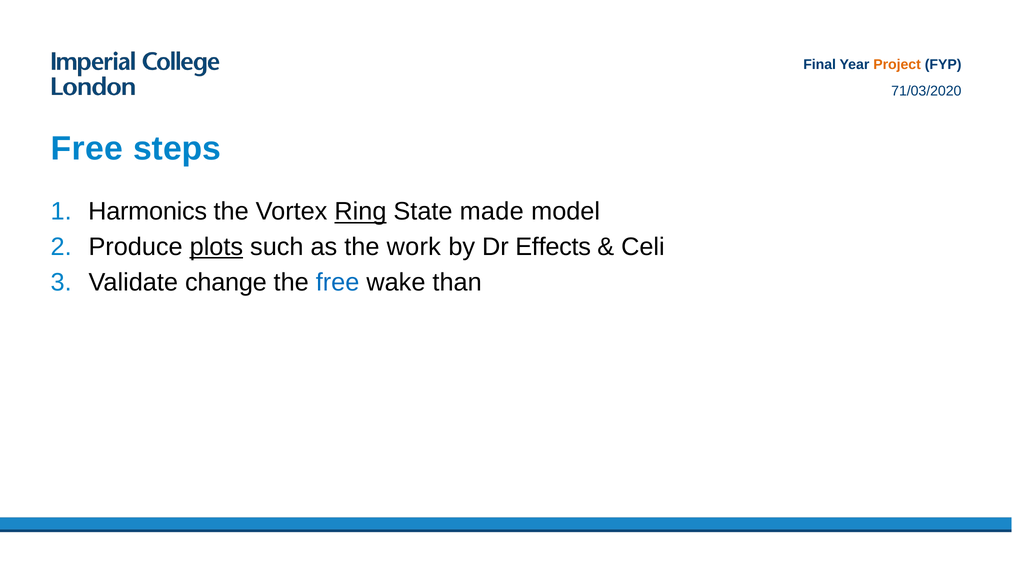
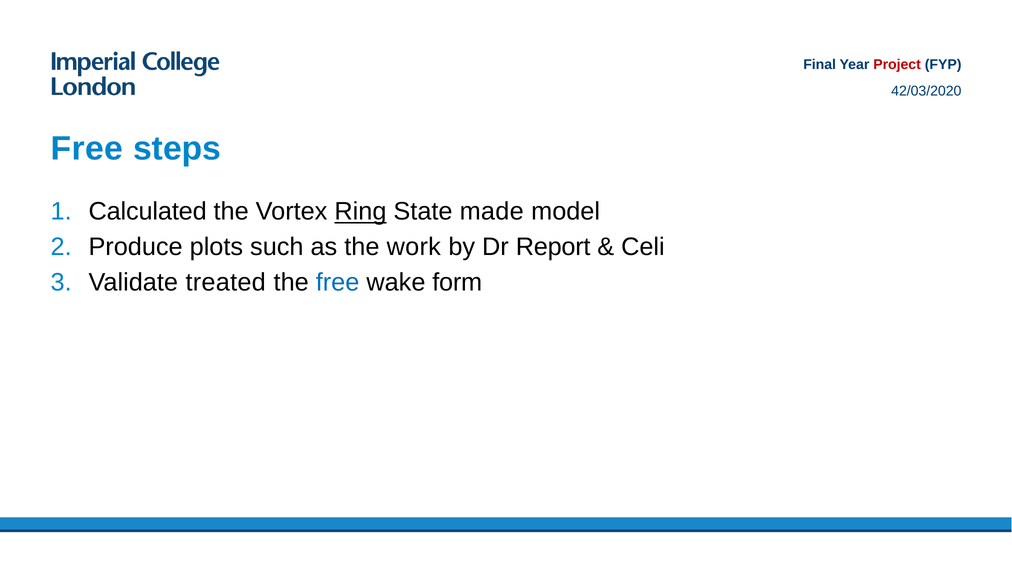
Project colour: orange -> red (897, 64)
71/03/2020: 71/03/2020 -> 42/03/2020 (926, 91)
Harmonics: Harmonics -> Calculated (148, 212)
plots underline: present -> none (216, 247)
Effects: Effects -> Report (553, 247)
change: change -> treated (226, 283)
than: than -> form (457, 283)
